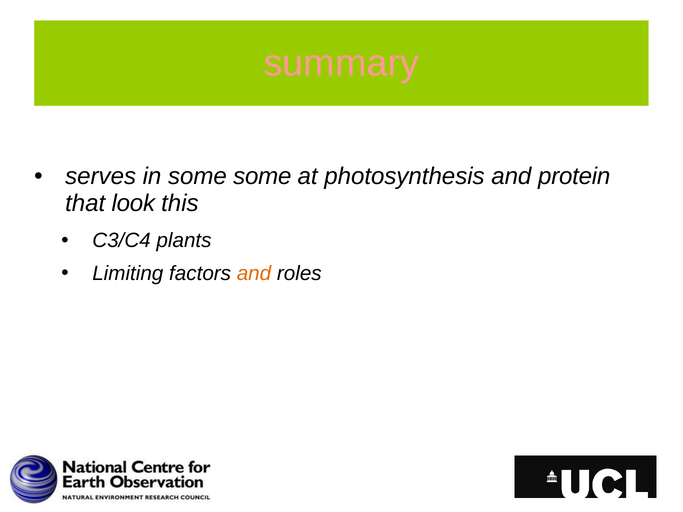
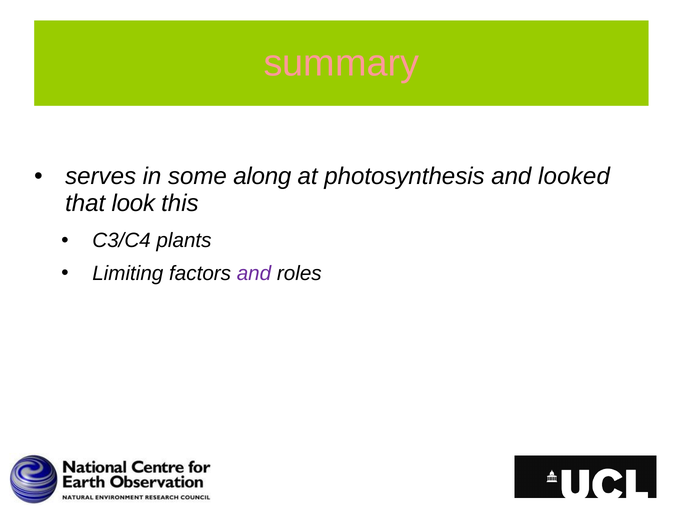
some some: some -> along (262, 176)
protein: protein -> looked (574, 176)
and colour: orange -> purple (254, 273)
